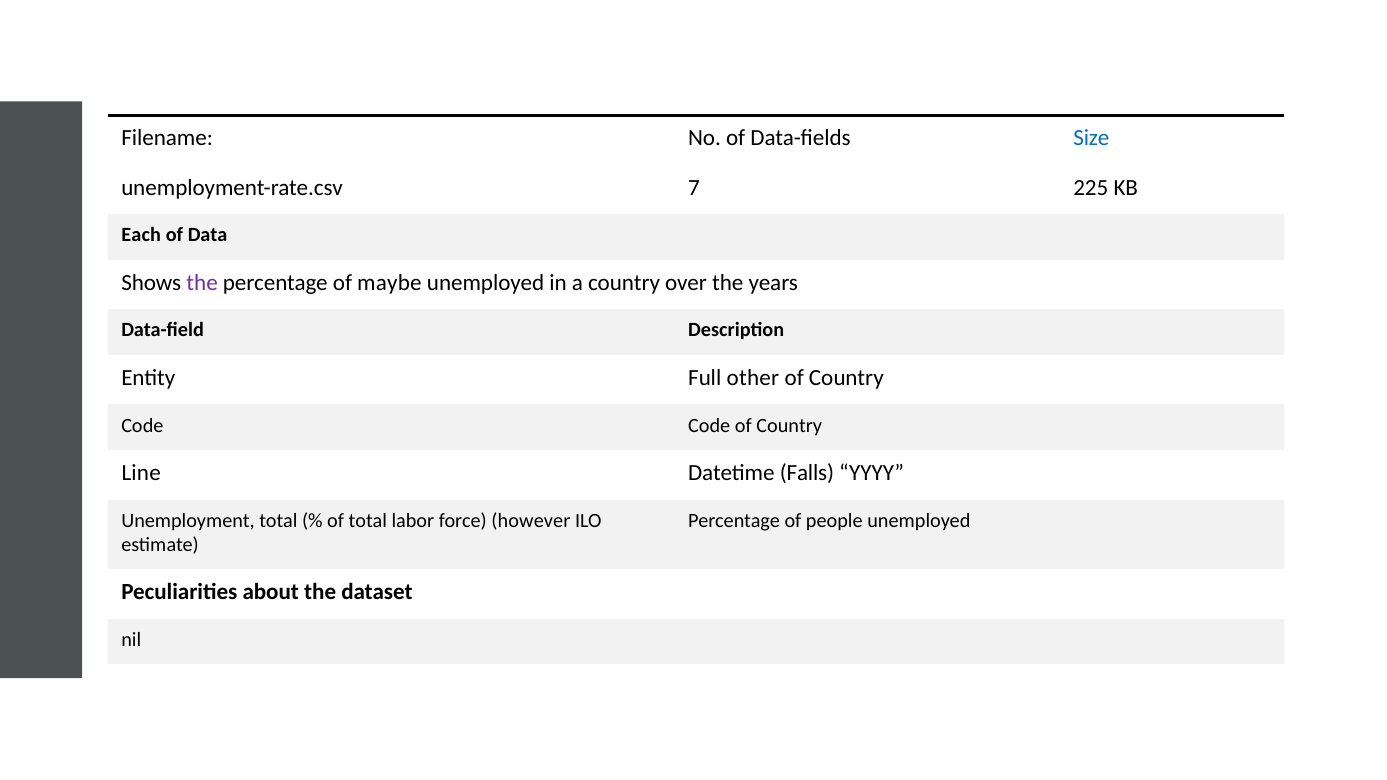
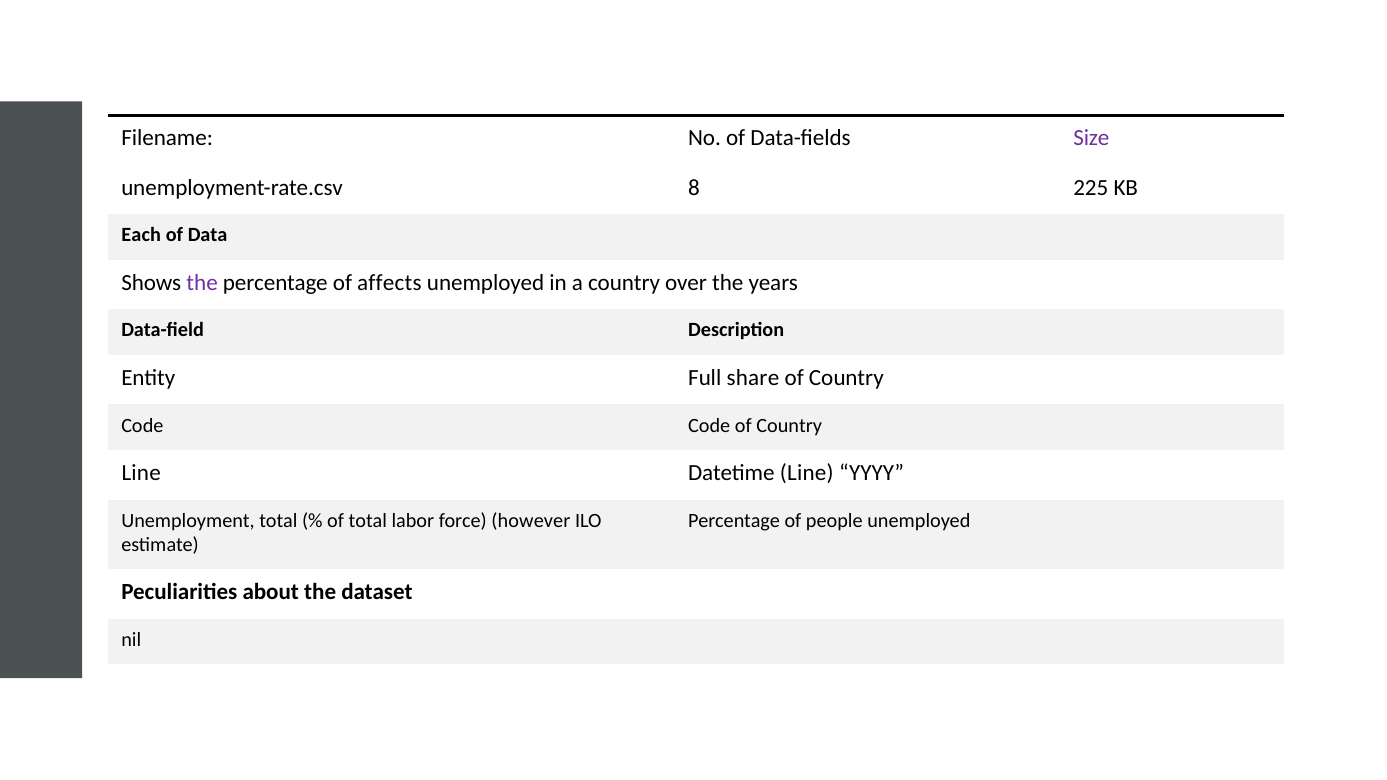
Size colour: blue -> purple (1091, 138)
7: 7 -> 8 (694, 188)
maybe: maybe -> affects (389, 283)
other: other -> share (753, 378)
Datetime Falls: Falls -> Line (807, 473)
